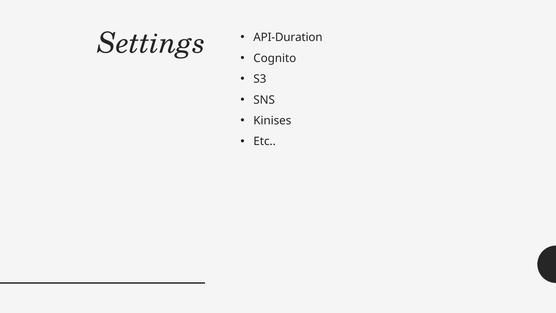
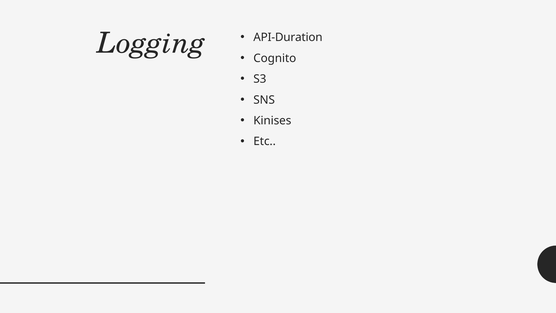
Settings: Settings -> Logging (151, 43)
